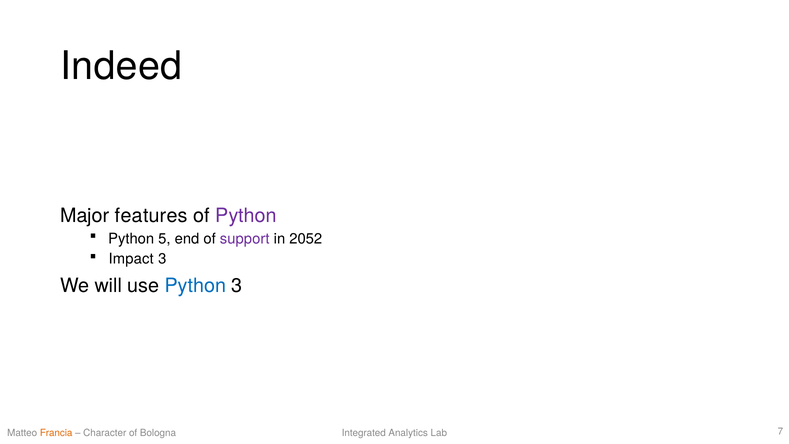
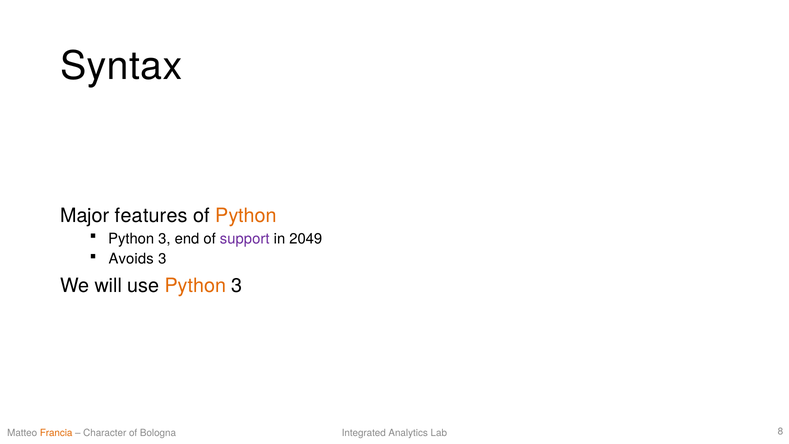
Indeed: Indeed -> Syntax (121, 66)
Python colour: purple -> orange (246, 216)
5: 5 -> 3 (164, 239)
2052: 2052 -> 2049 (306, 239)
Impact: Impact -> Avoids (131, 259)
Python colour: blue -> orange (195, 286)
7: 7 -> 8 (780, 432)
